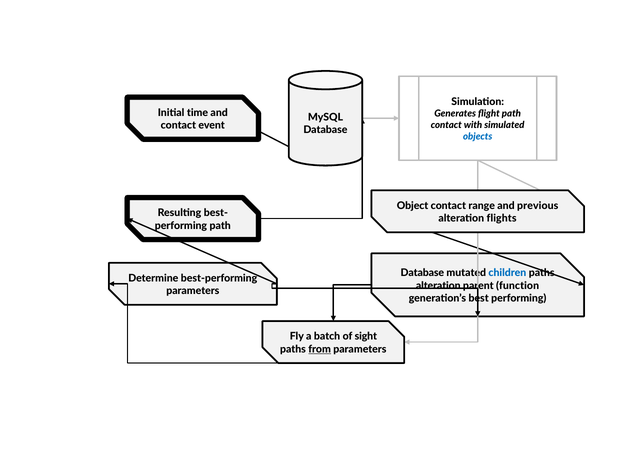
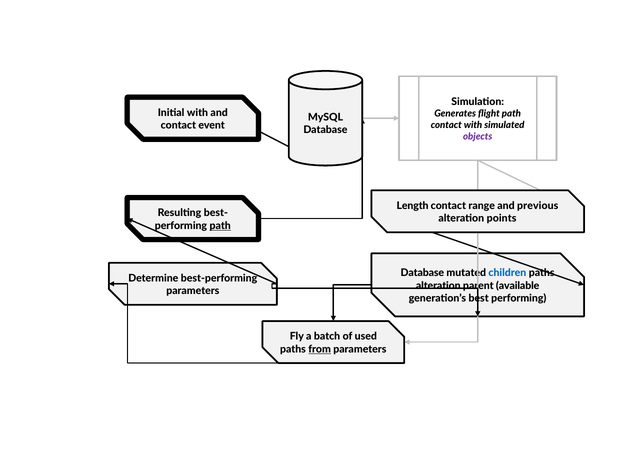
Initial time: time -> with (197, 113)
objects colour: blue -> purple (478, 137)
Object: Object -> Length (413, 206)
flights: flights -> points (502, 218)
path underline: none -> present (220, 225)
function: function -> available (518, 285)
sight: sight -> used (366, 336)
